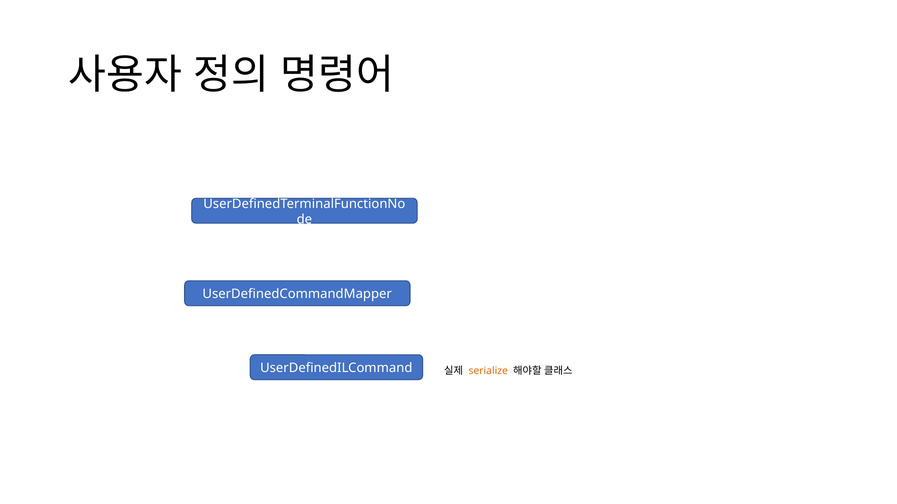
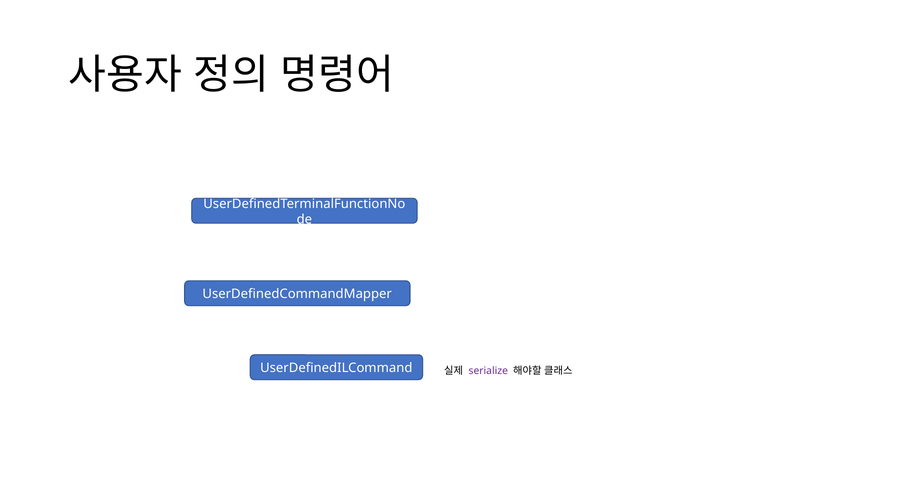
serialize colour: orange -> purple (488, 371)
